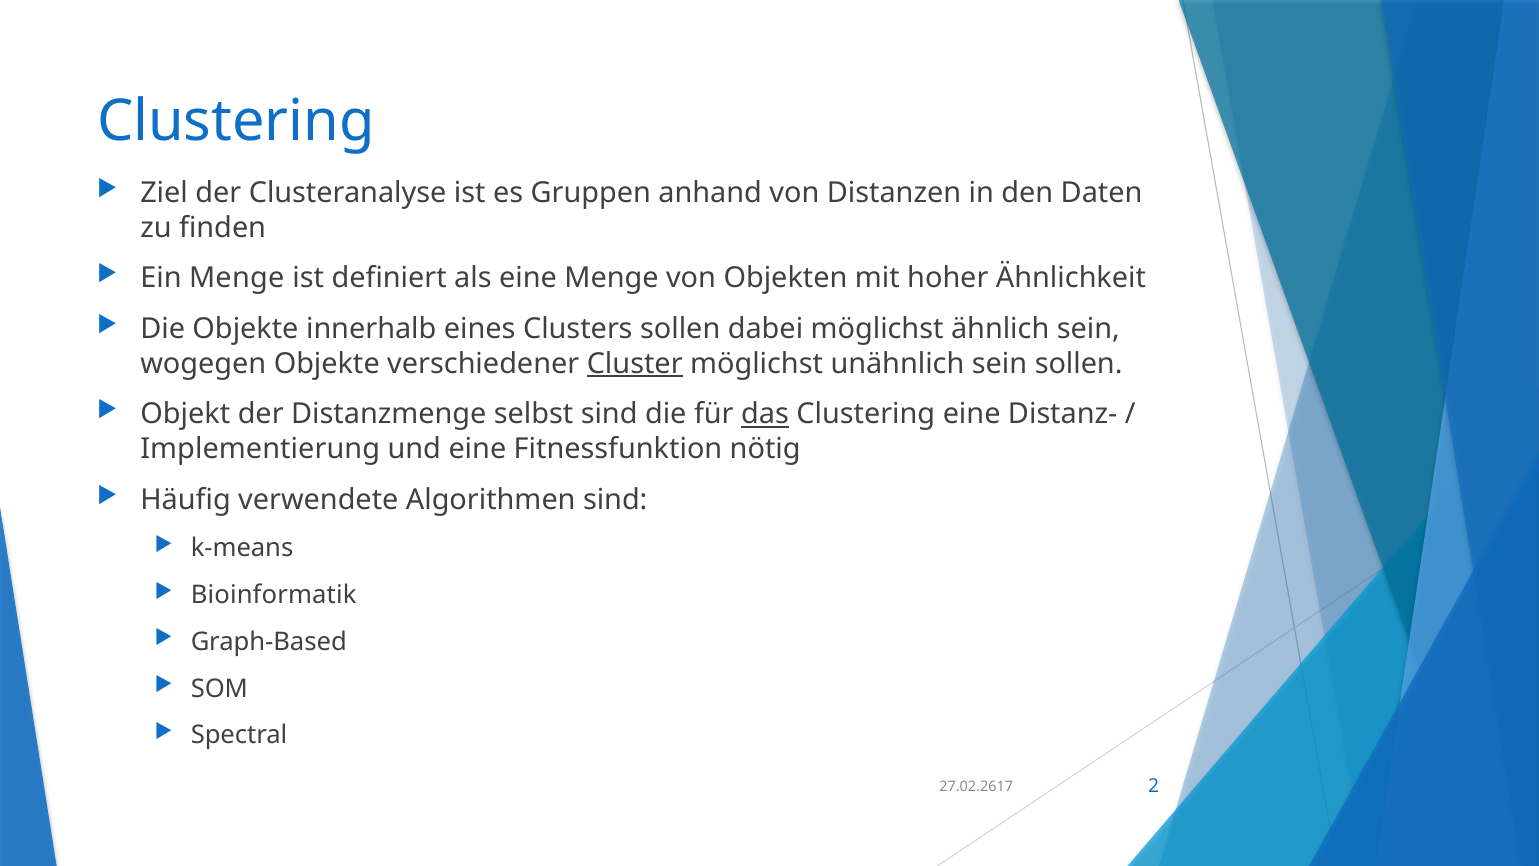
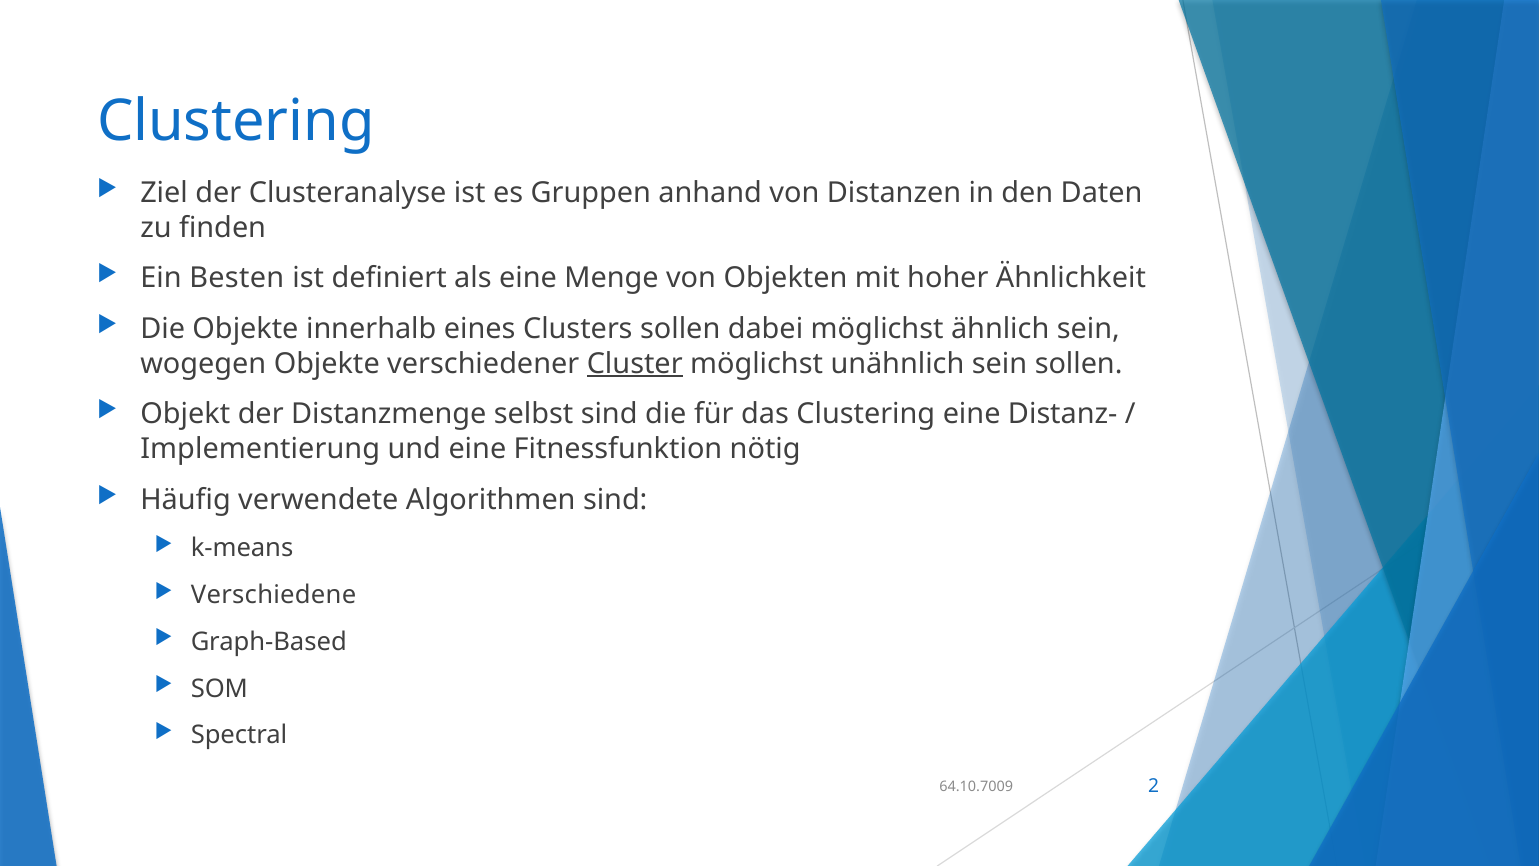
Ein Menge: Menge -> Besten (237, 278)
das underline: present -> none (765, 414)
Bioinformatik: Bioinformatik -> Verschiedene (274, 595)
27.02.2617: 27.02.2617 -> 64.10.7009 (976, 787)
